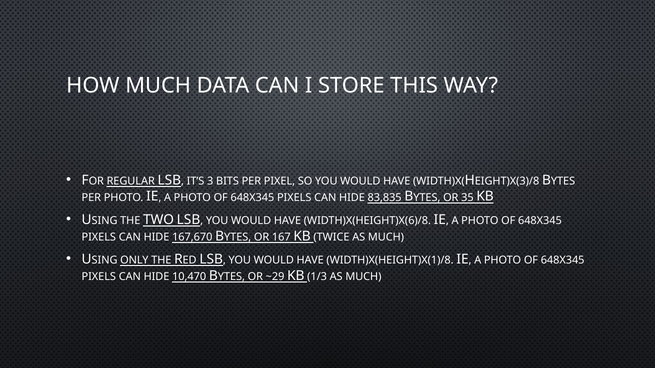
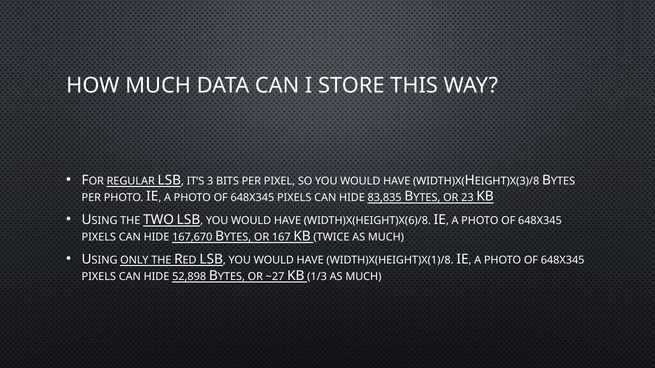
35: 35 -> 23 (467, 198)
10,470: 10,470 -> 52,898 (189, 277)
~29: ~29 -> ~27 (275, 277)
